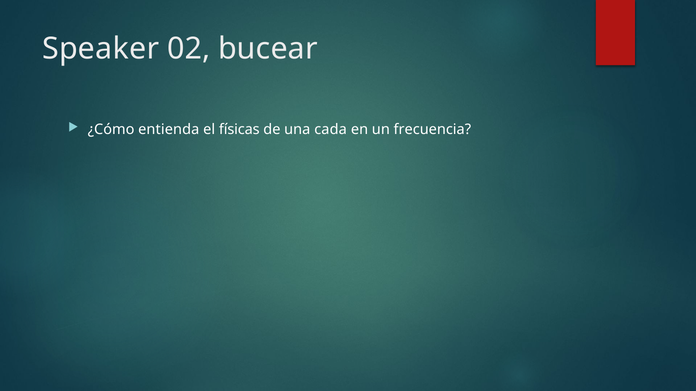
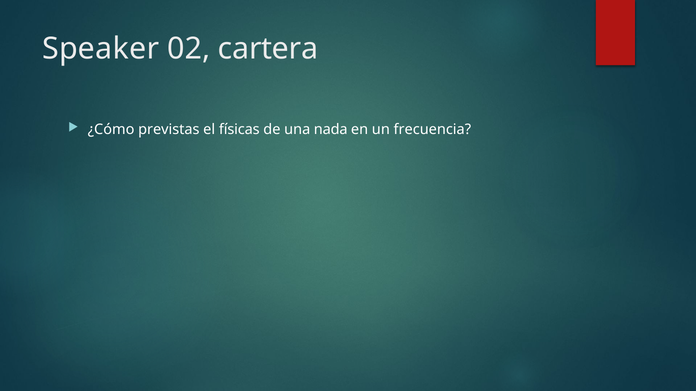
bucear: bucear -> cartera (268, 49)
entienda: entienda -> previstas (169, 130)
cada: cada -> nada (331, 130)
